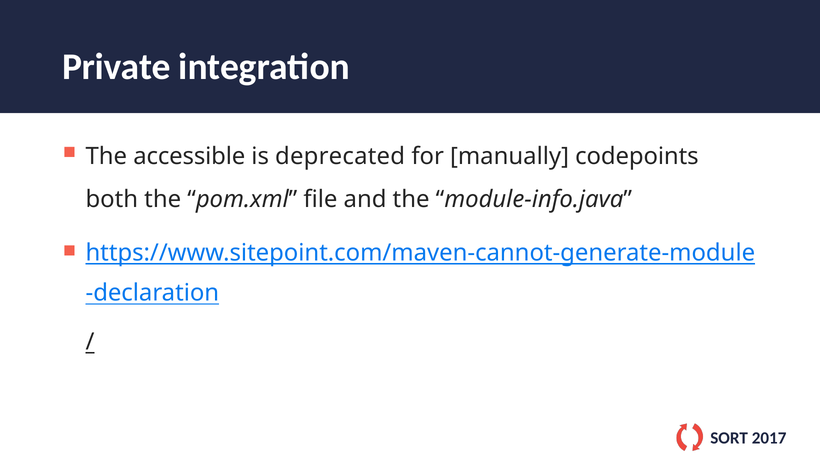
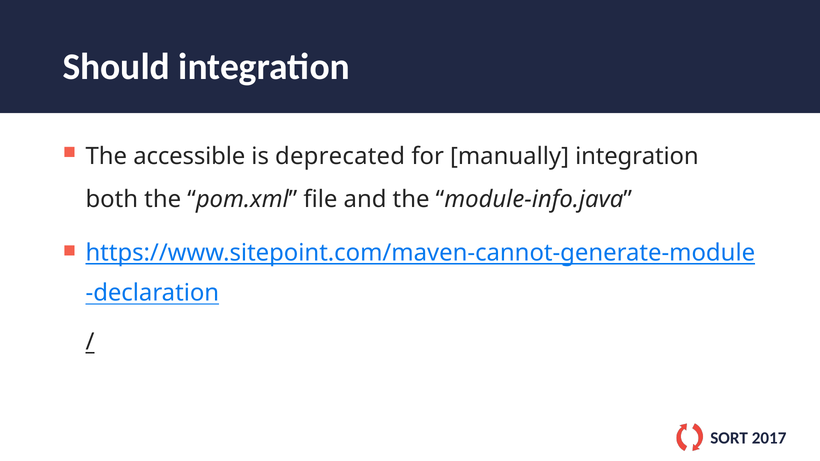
Private: Private -> Should (116, 67)
manually codepoints: codepoints -> integration (637, 156)
